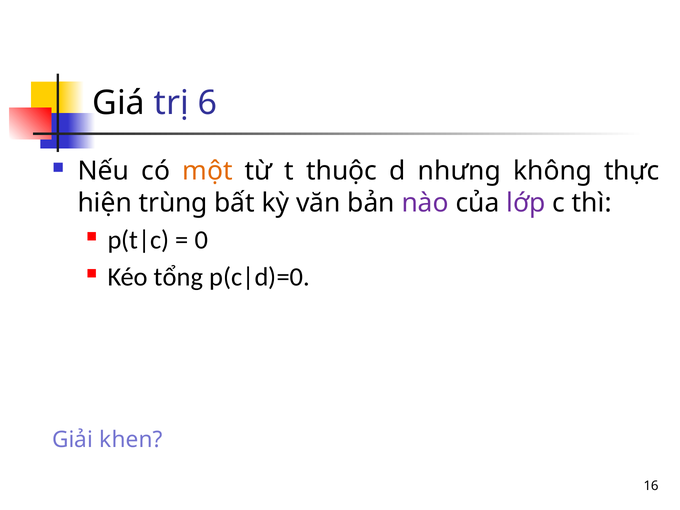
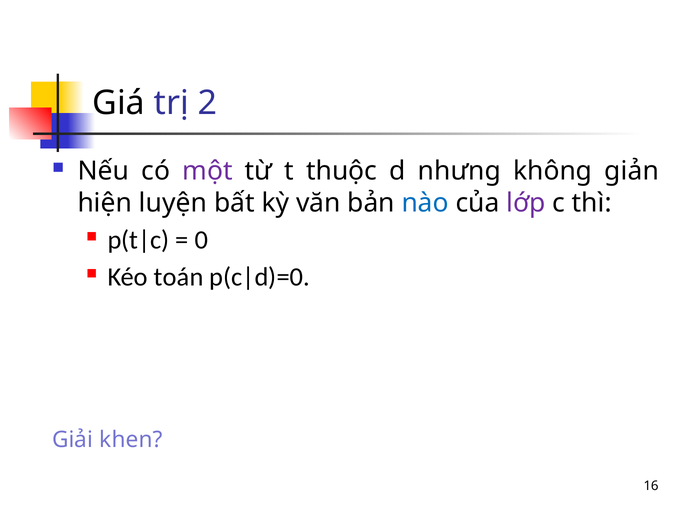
6: 6 -> 2 (207, 103)
một colour: orange -> purple (207, 171)
thực: thực -> giản (632, 171)
trùng: trùng -> luyện (173, 203)
nào colour: purple -> blue (425, 203)
tổng: tổng -> toán (179, 277)
